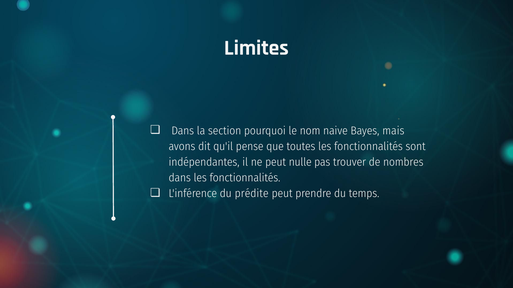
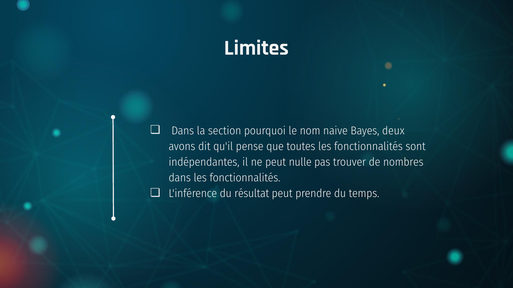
mais: mais -> deux (393, 131)
prédite: prédite -> résultat (252, 194)
